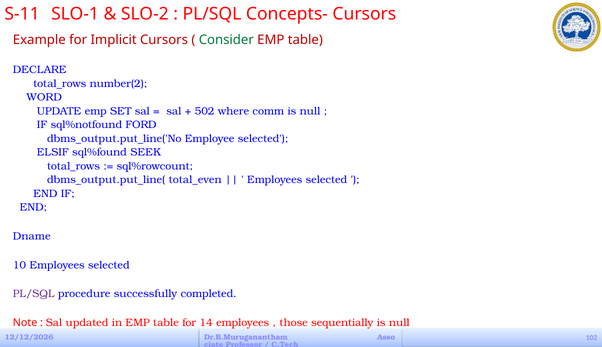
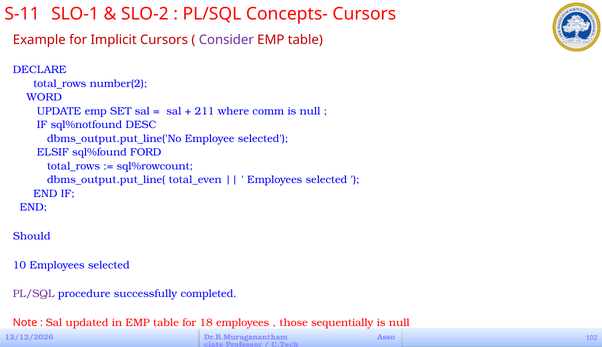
Consider colour: green -> purple (226, 40)
502: 502 -> 211 (205, 111)
FORD: FORD -> DESC (141, 125)
SEEK: SEEK -> FORD (146, 152)
Dname: Dname -> Should (32, 236)
14: 14 -> 18 (206, 323)
